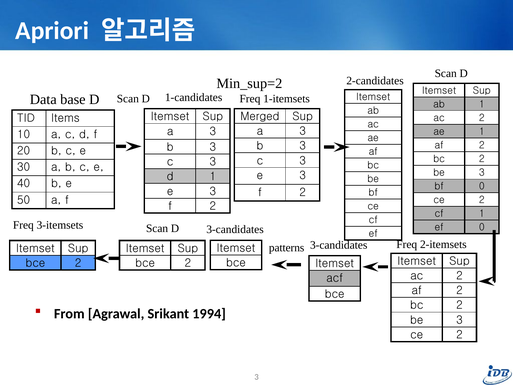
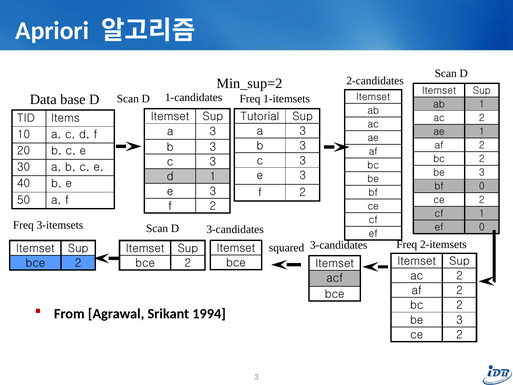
Merged: Merged -> Tutorial (260, 116)
patterns: patterns -> squared (287, 248)
